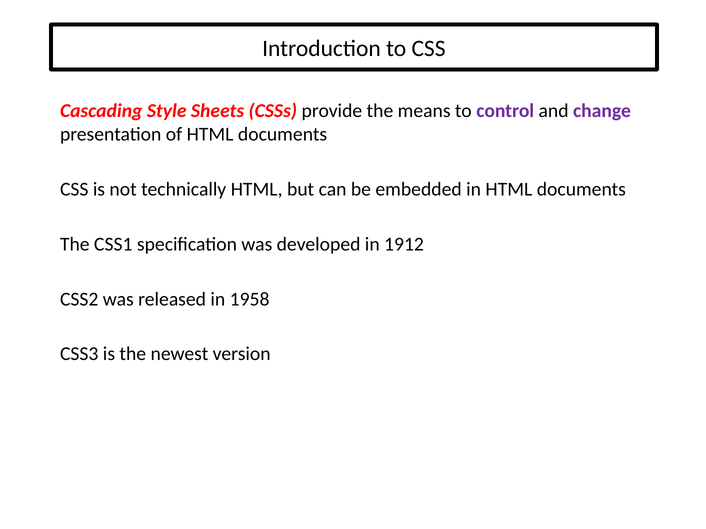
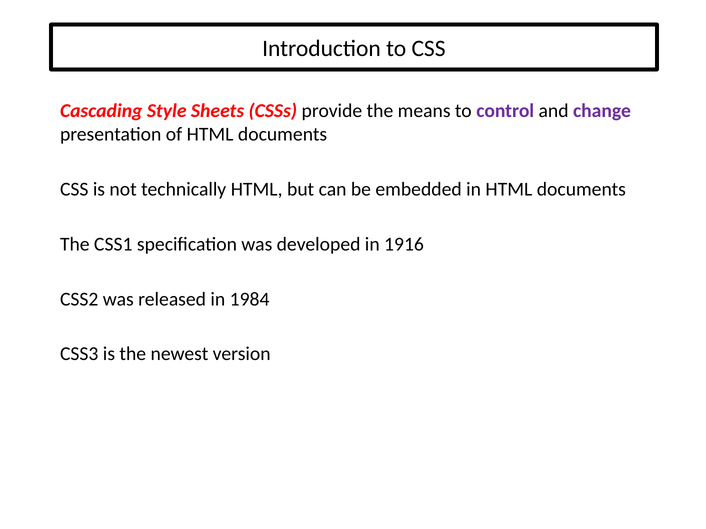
1912: 1912 -> 1916 (404, 244)
1958: 1958 -> 1984 (250, 299)
